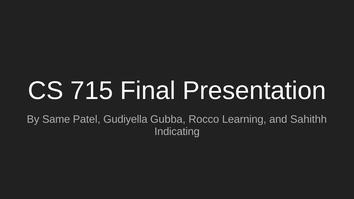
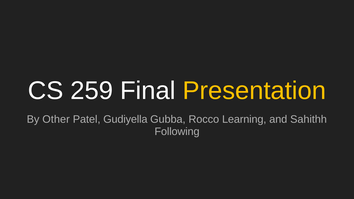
715: 715 -> 259 (92, 91)
Presentation colour: white -> yellow (254, 91)
Same: Same -> Other (56, 119)
Indicating: Indicating -> Following (177, 132)
